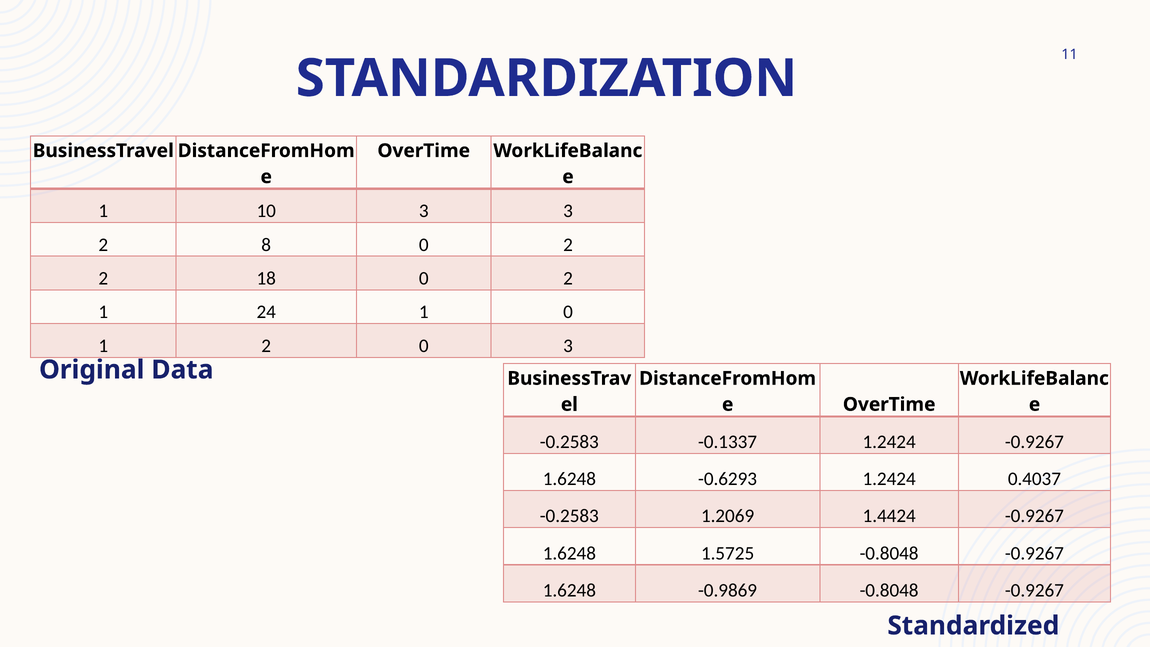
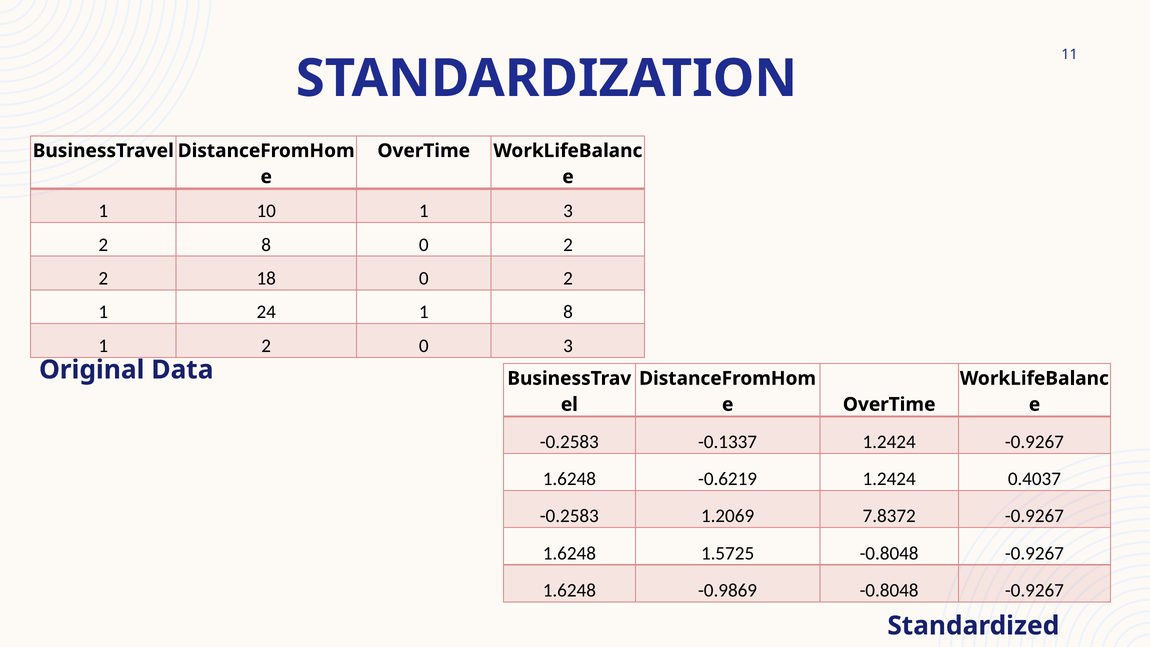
10 3: 3 -> 1 (424, 211)
1 0: 0 -> 8 (568, 312)
-0.6293: -0.6293 -> -0.6219 (728, 479)
1.4424: 1.4424 -> 7.8372 (889, 516)
